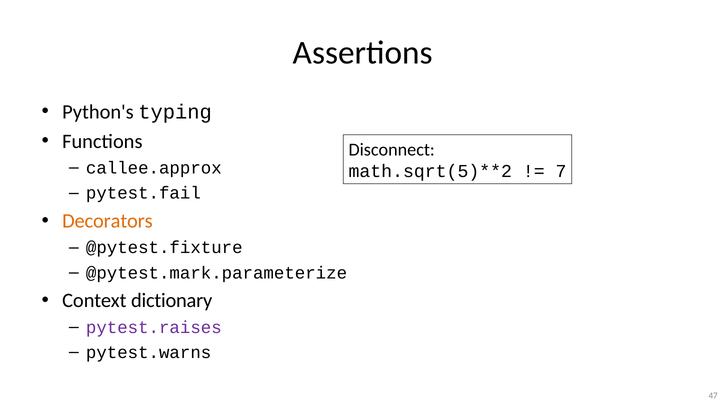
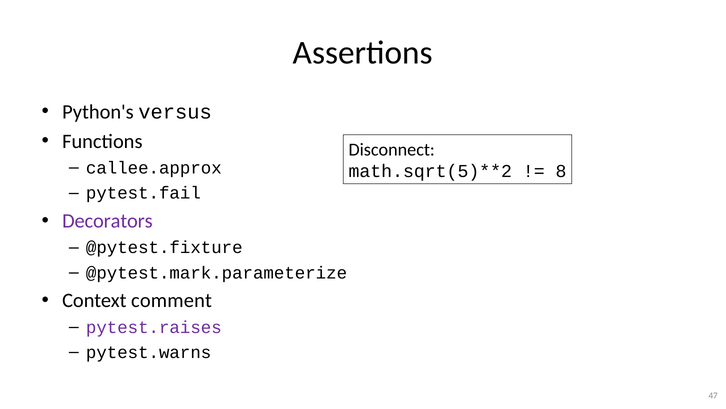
typing: typing -> versus (175, 112)
7: 7 -> 8 (561, 171)
Decorators colour: orange -> purple (107, 221)
dictionary: dictionary -> comment (171, 300)
